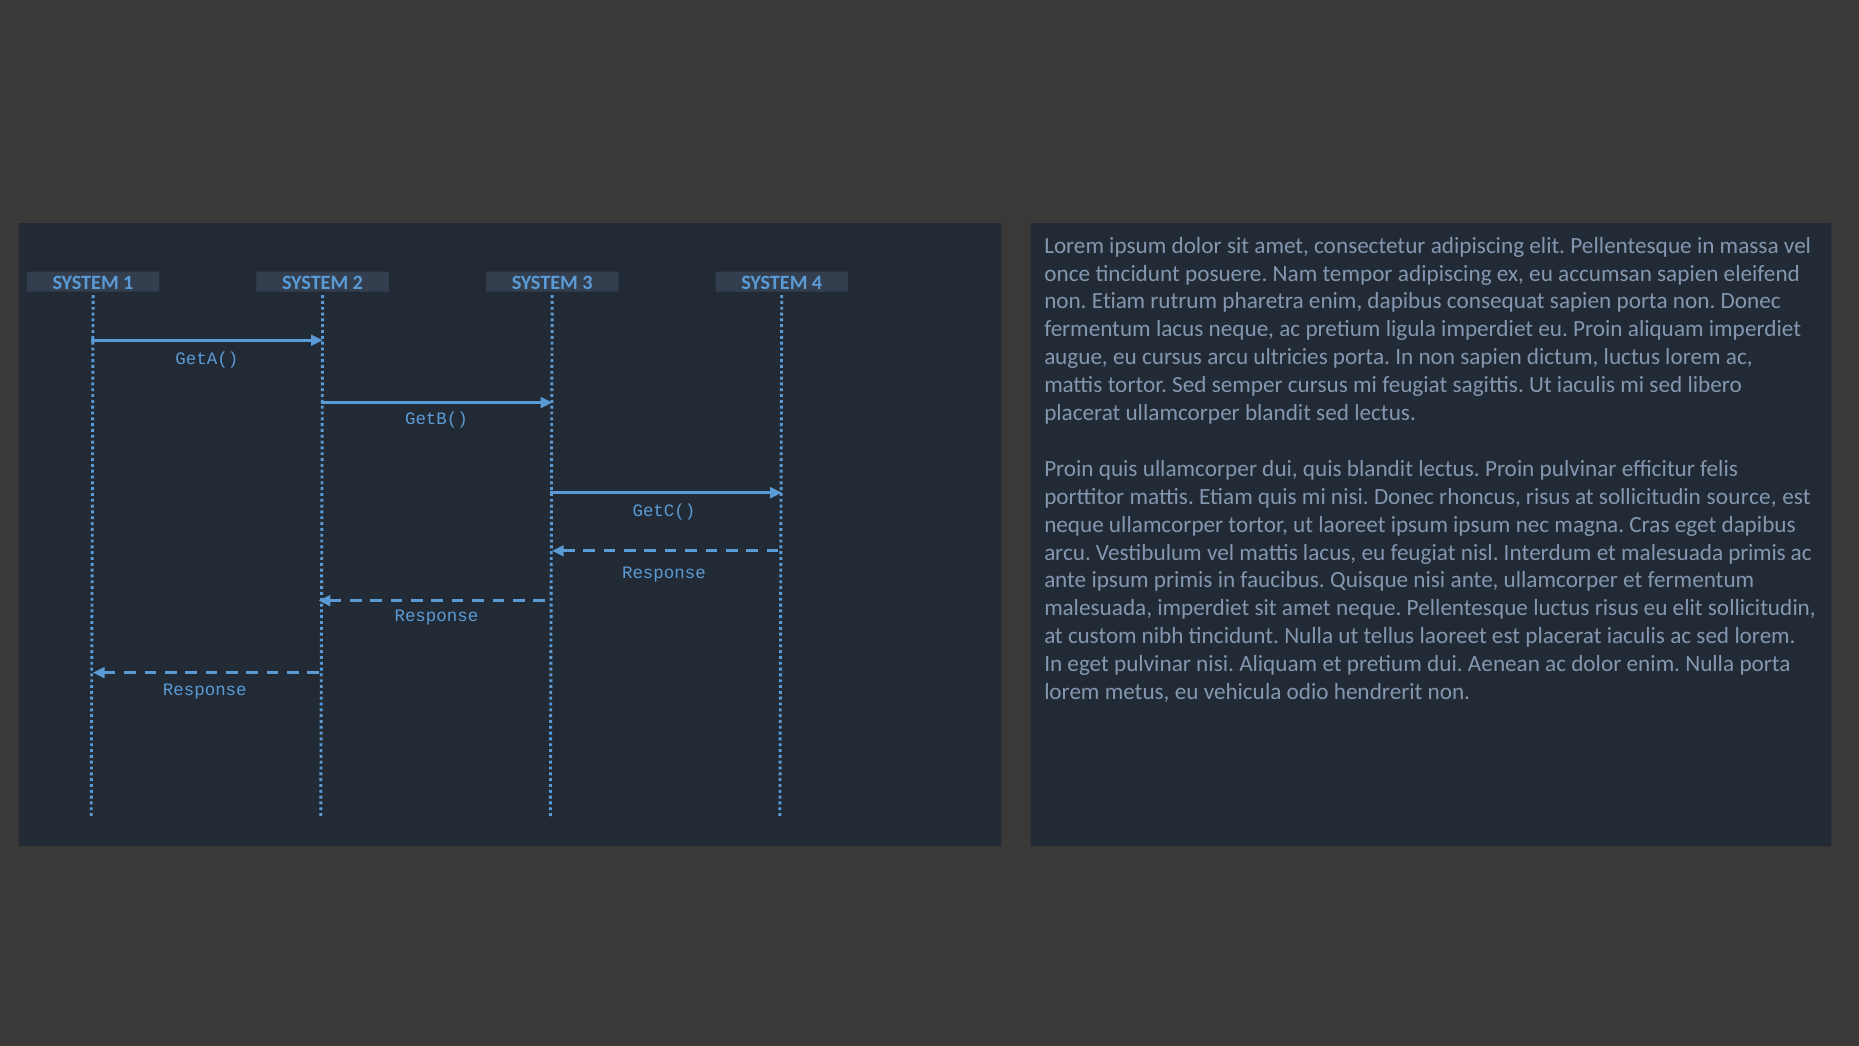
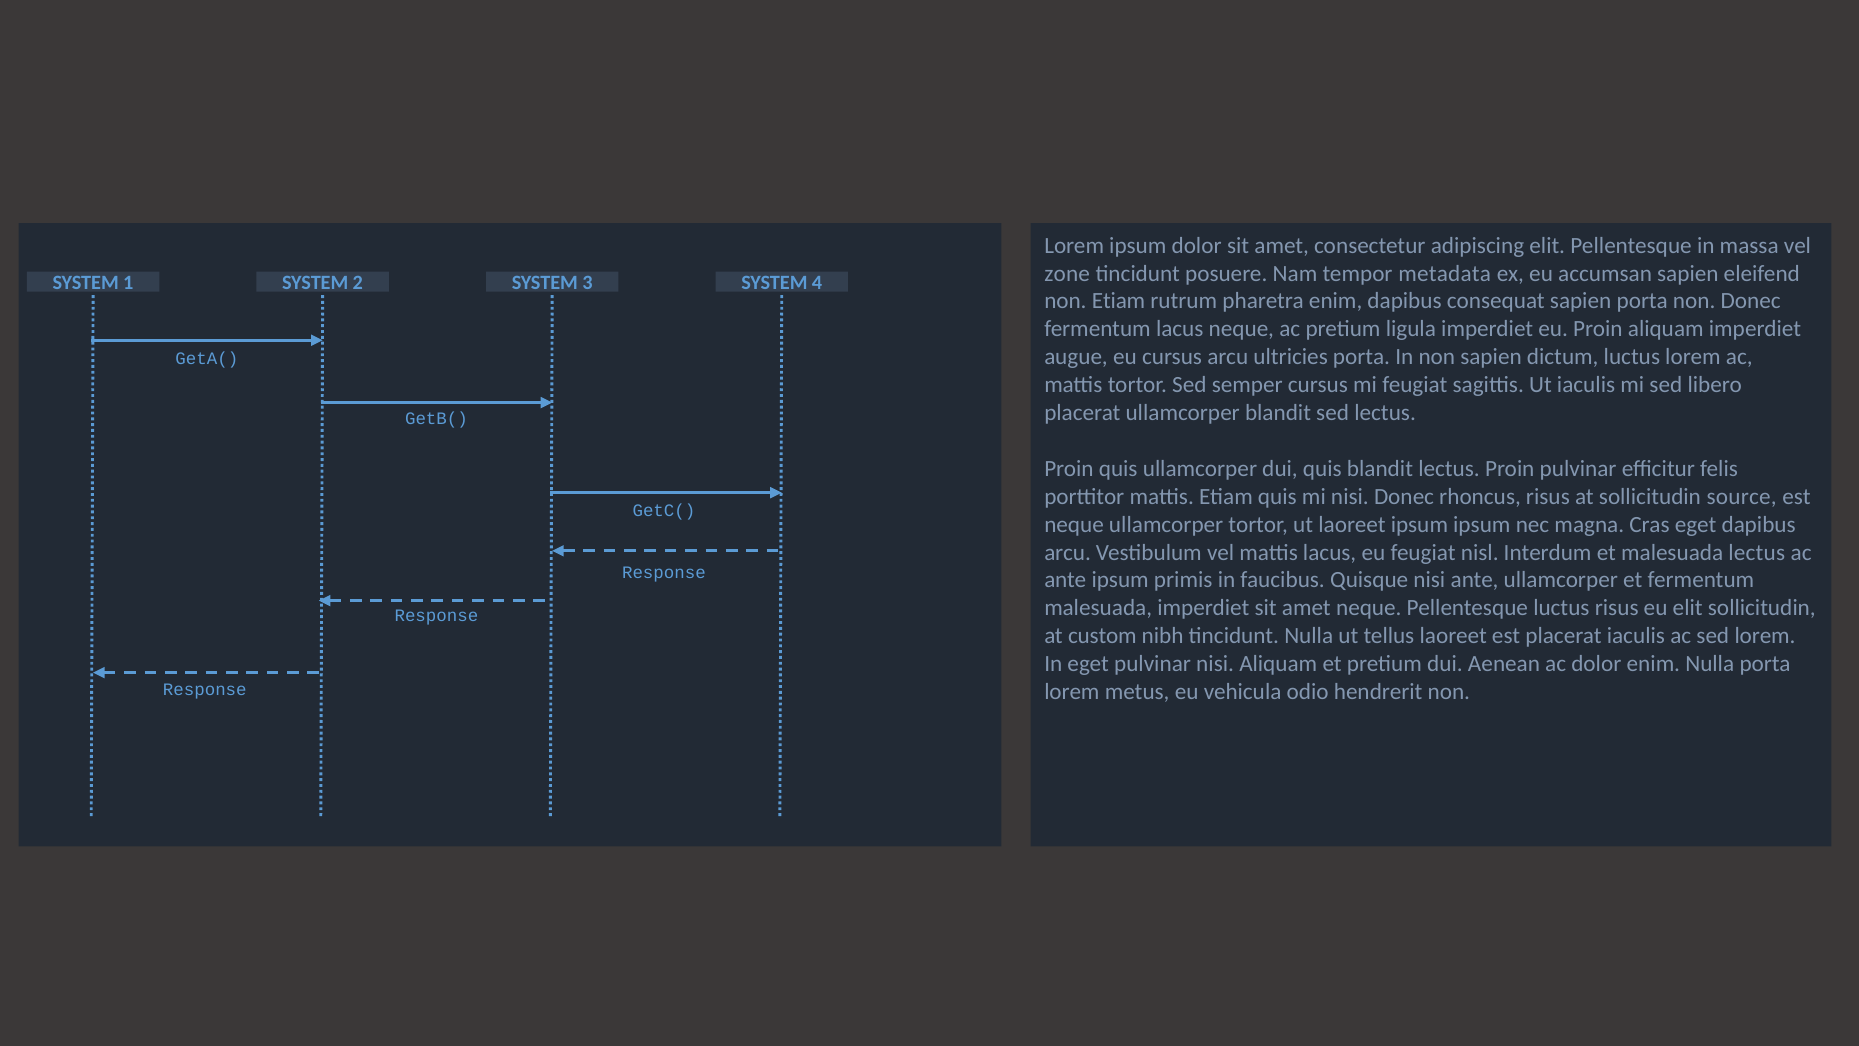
once: once -> zone (1067, 273)
tempor adipiscing: adipiscing -> metadata (1445, 273)
malesuada primis: primis -> lectus (1757, 552)
